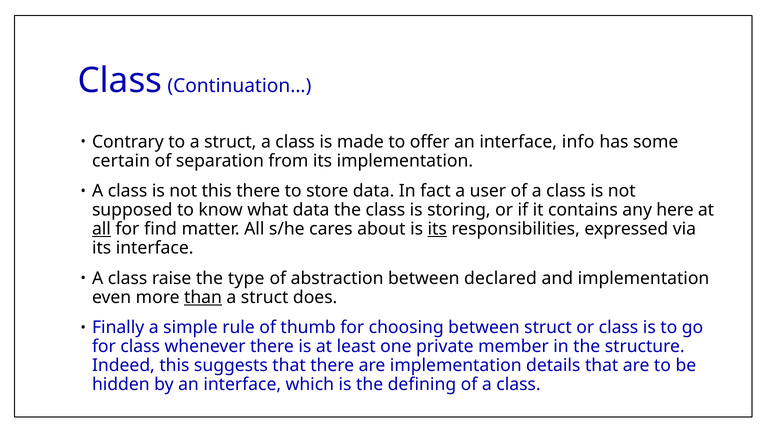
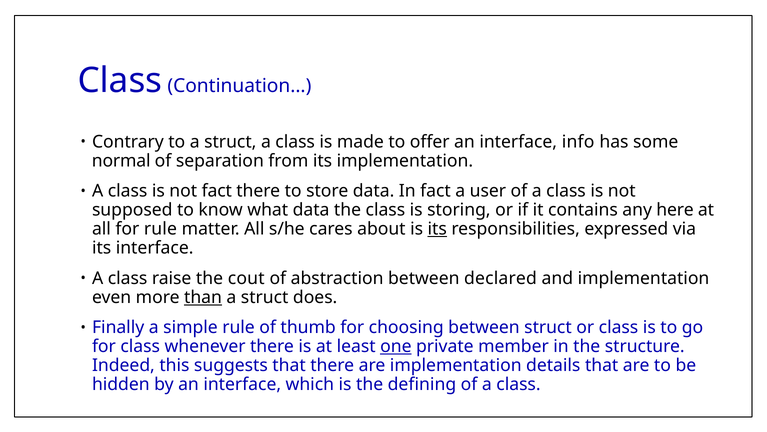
certain: certain -> normal (121, 161)
not this: this -> fact (217, 191)
all underline: present -> none (101, 229)
for find: find -> rule (160, 229)
type: type -> cout (246, 278)
one underline: none -> present (396, 346)
